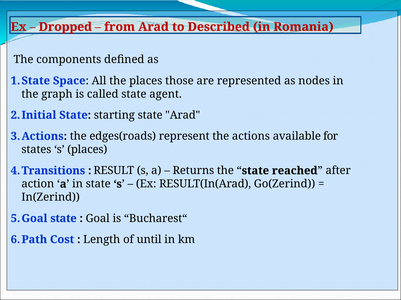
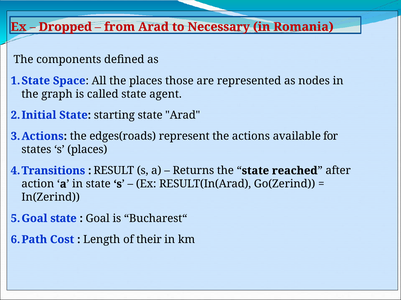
Described: Described -> Necessary (219, 27)
until: until -> their (149, 240)
